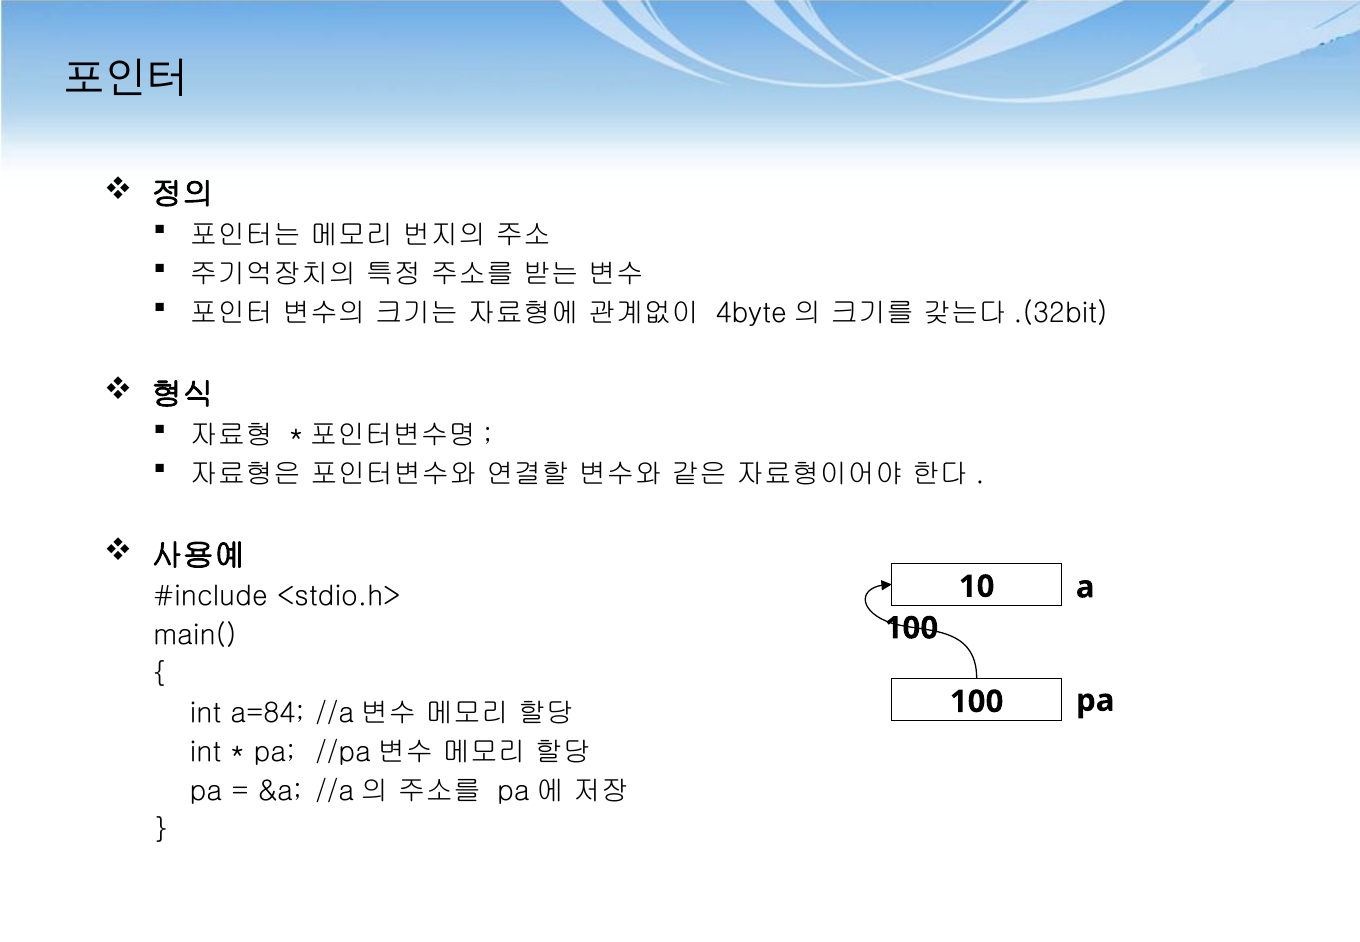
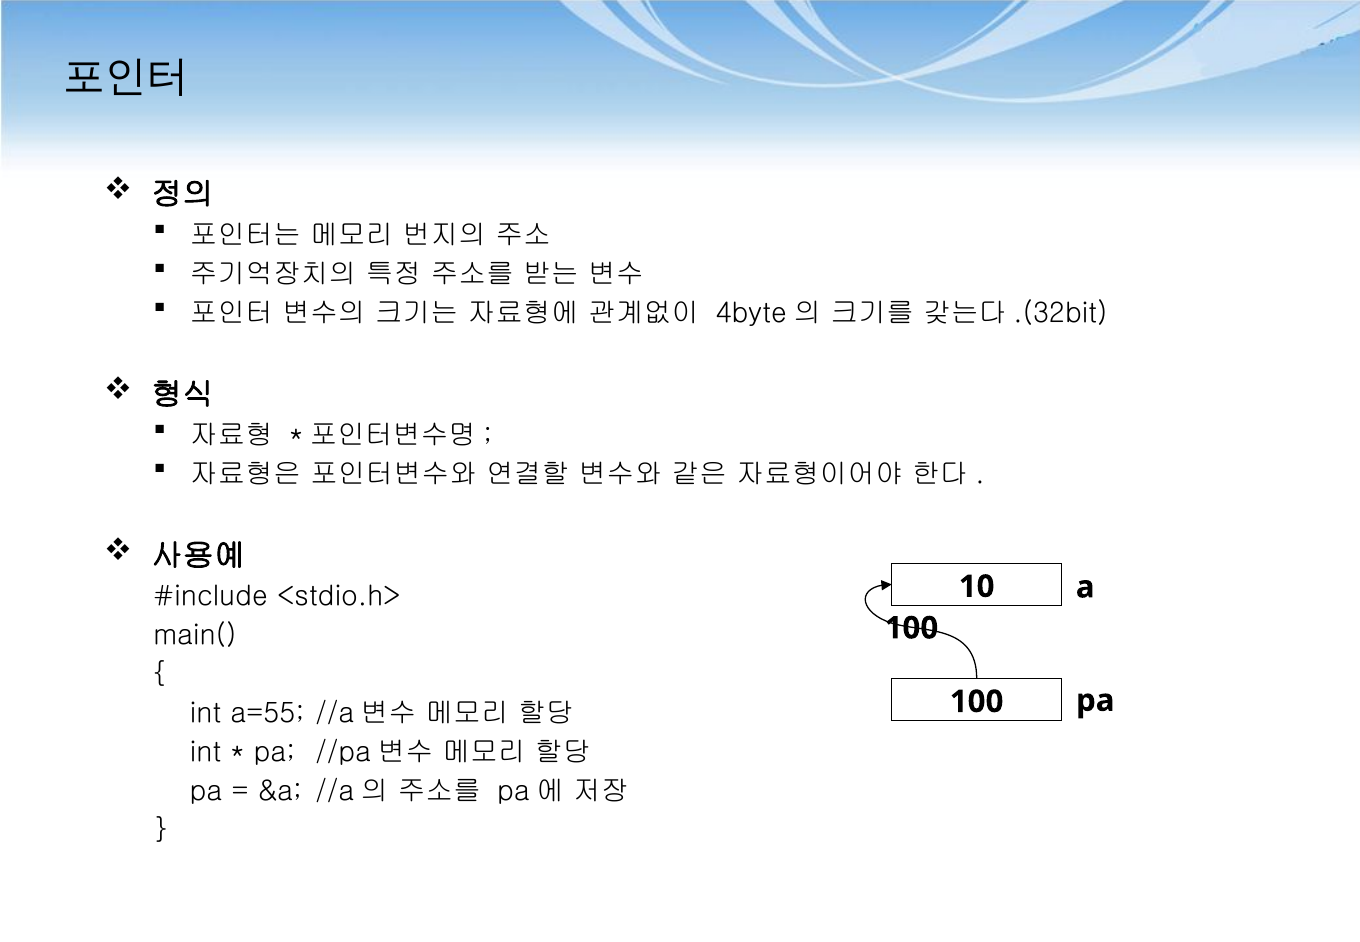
a=84: a=84 -> a=55 (268, 713)
